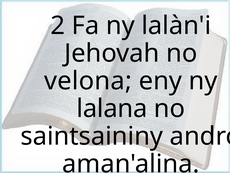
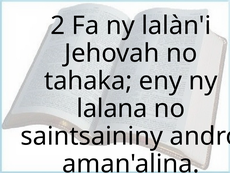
velona: velona -> tahaka (88, 81)
